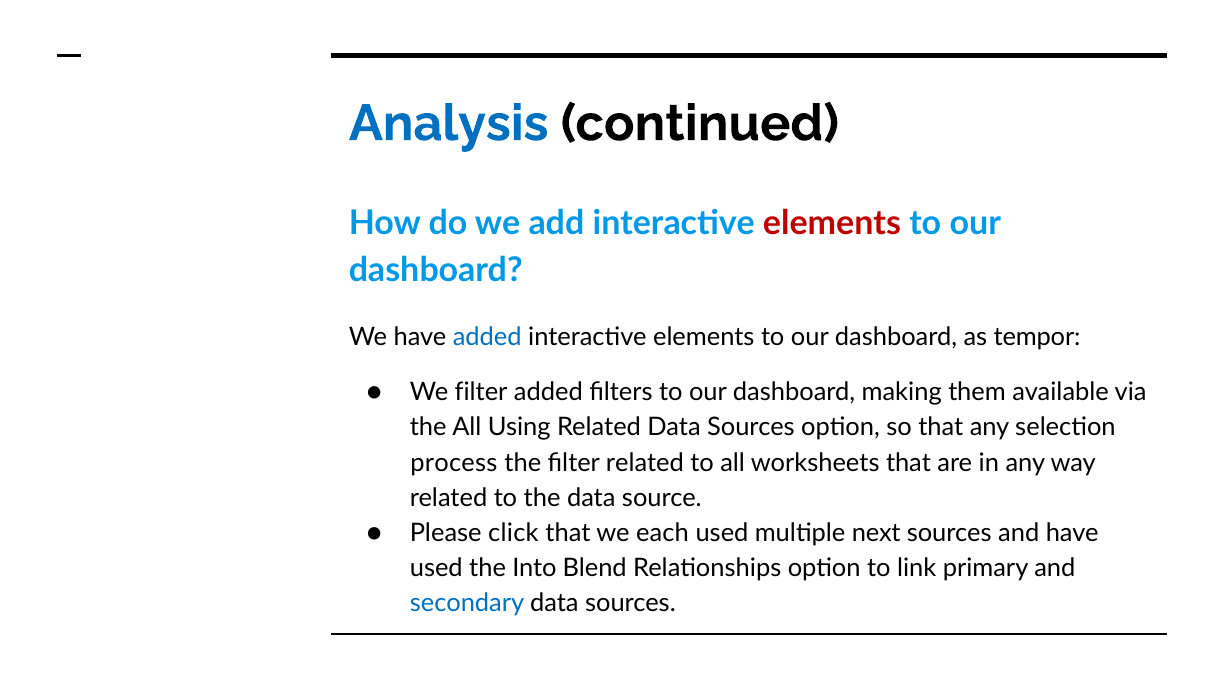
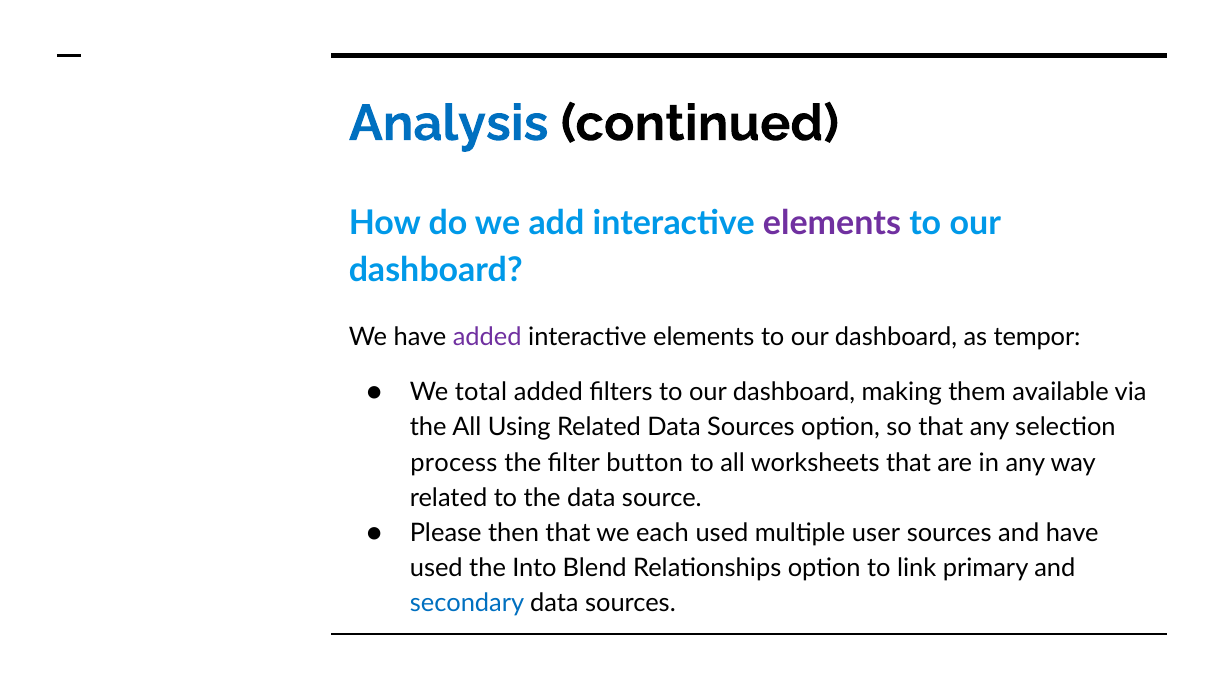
elements colour: red -> purple (832, 223)
added colour: blue -> purple (487, 337)
We filter: filter -> total (481, 392)
filter related: related -> button (645, 463)
click: click -> then (514, 533)
next: next -> user (876, 533)
